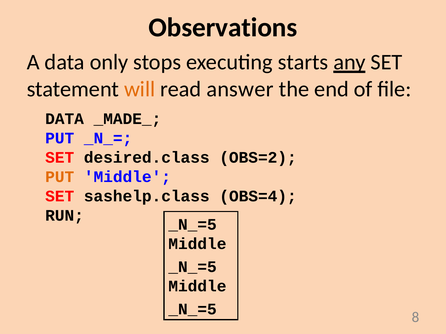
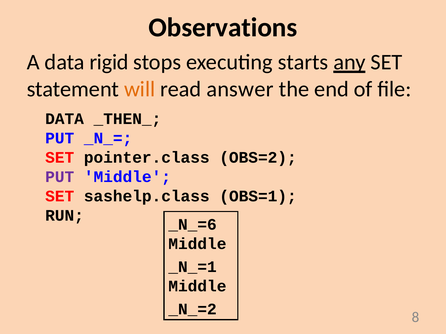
only: only -> rigid (109, 62)
_MADE_: _MADE_ -> _THEN_ (127, 119)
desired.class: desired.class -> pointer.class (147, 158)
PUT colour: orange -> purple (60, 177)
OBS=4: OBS=4 -> OBS=1 (258, 196)
_N_=5: _N_=5 -> _N_=6 (193, 225)
_N_=5: _N_=5 -> _N_=1 (193, 267)
_N_=5: _N_=5 -> _N_=2 (193, 310)
